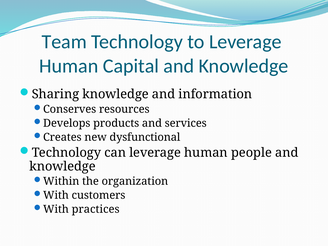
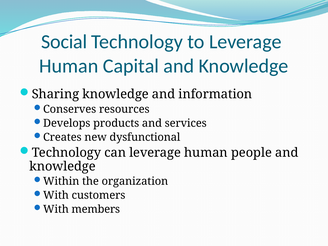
Team: Team -> Social (64, 42)
practices: practices -> members (96, 209)
